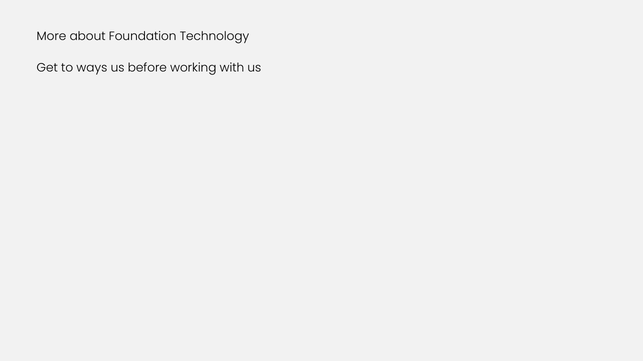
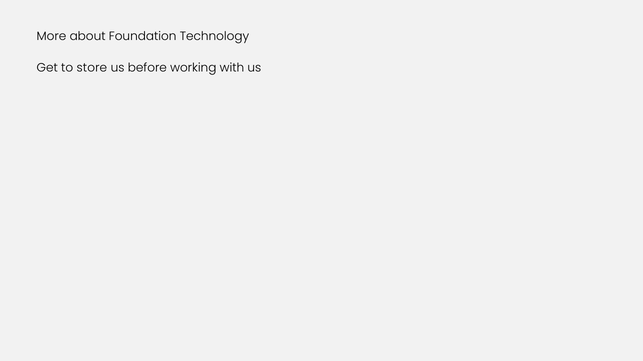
ways: ways -> store (92, 68)
